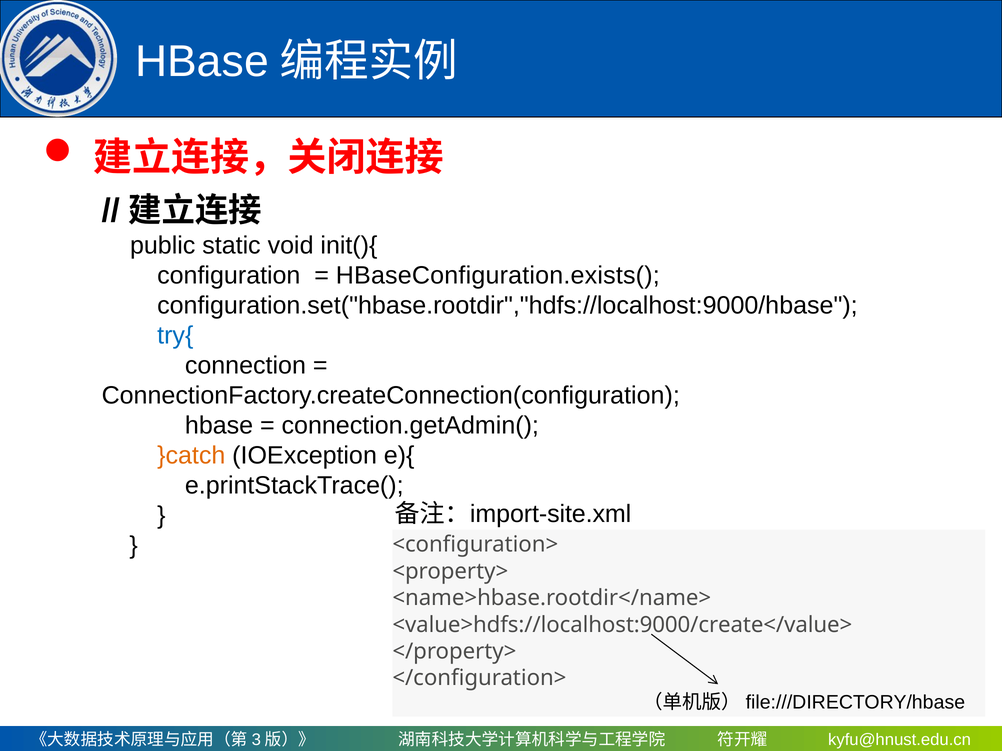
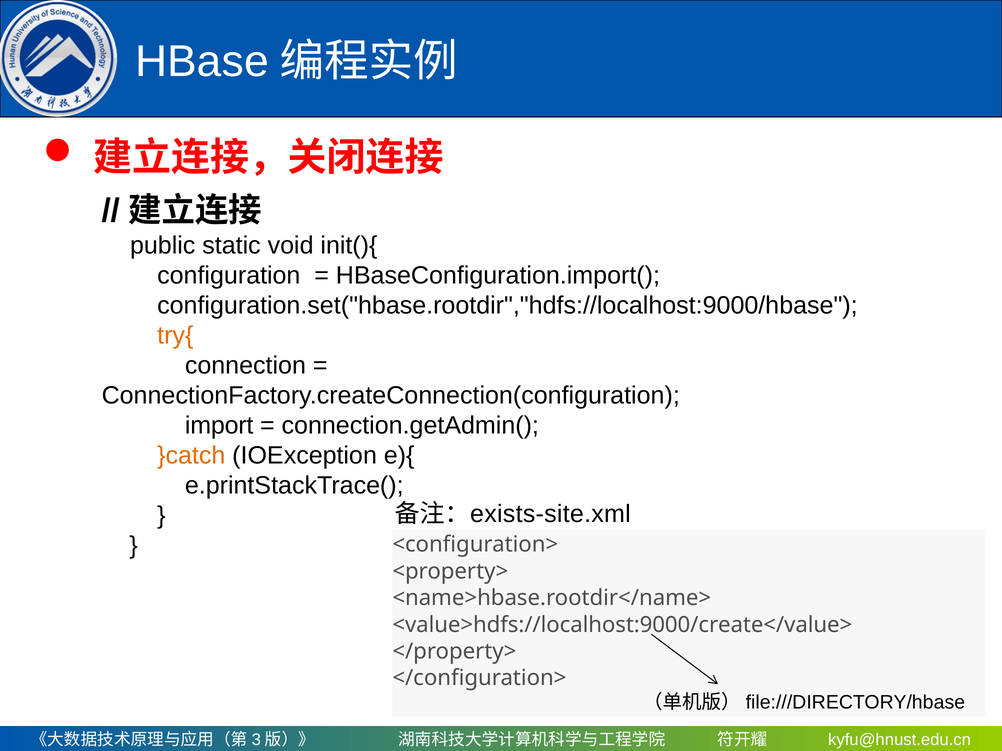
HBaseConfiguration.exists(: HBaseConfiguration.exists( -> HBaseConfiguration.import( (498, 276)
try{ colour: blue -> orange (175, 336)
hbase: hbase -> import (219, 426)
import-site.xml: import-site.xml -> exists-site.xml (550, 514)
